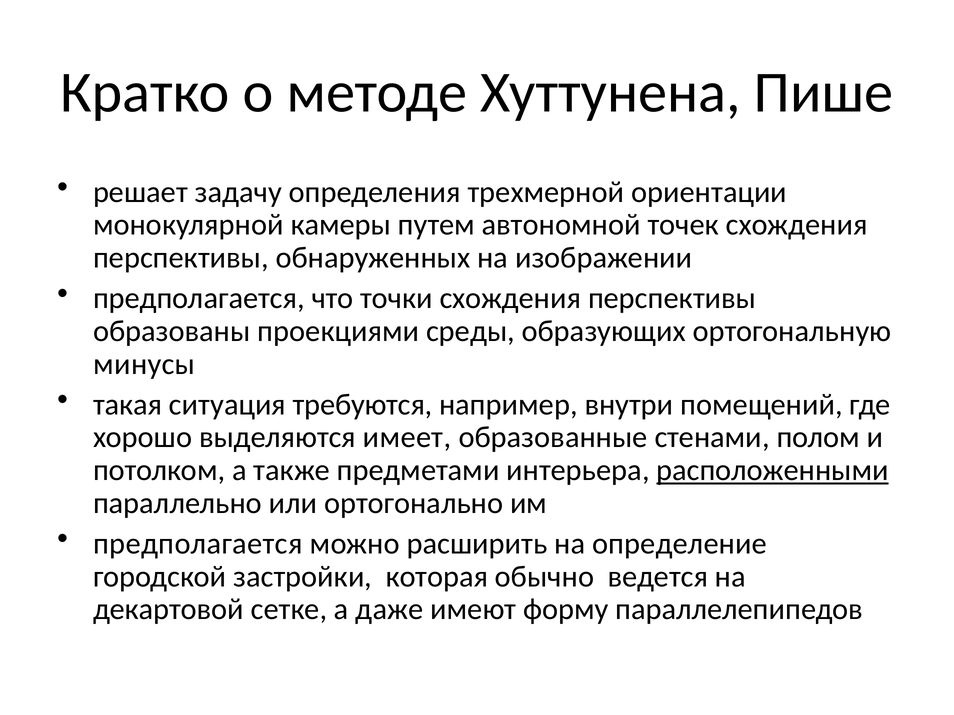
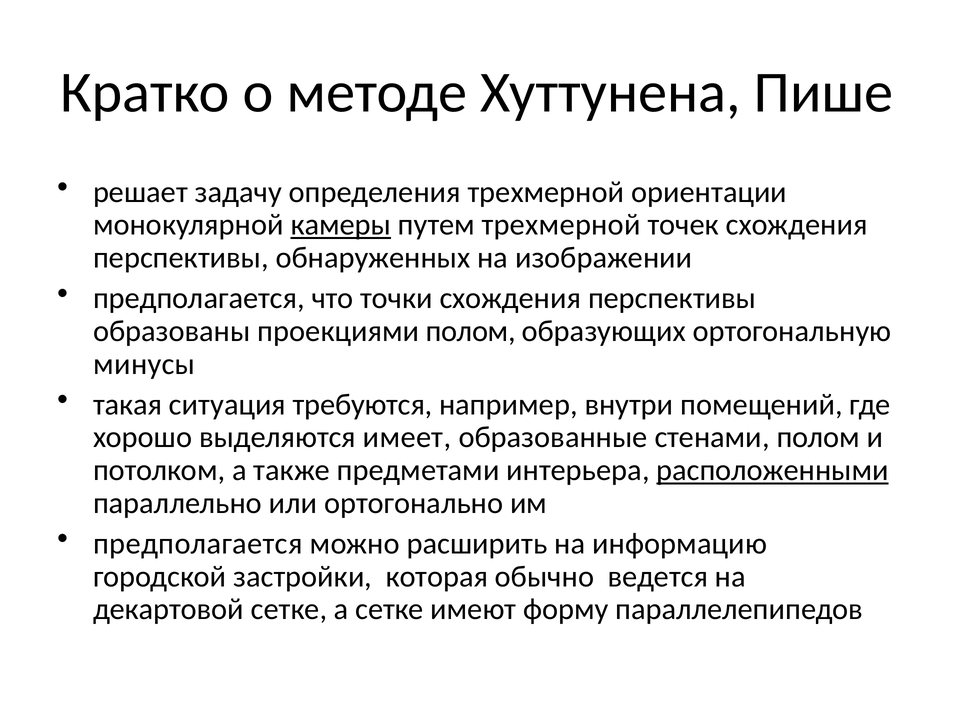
камеры underline: none -> present (341, 225)
путем автономной: автономной -> трехмерной (561, 225)
проекциями среды: среды -> полом (471, 331)
определение: определение -> информацию (680, 544)
а даже: даже -> сетке (390, 610)
